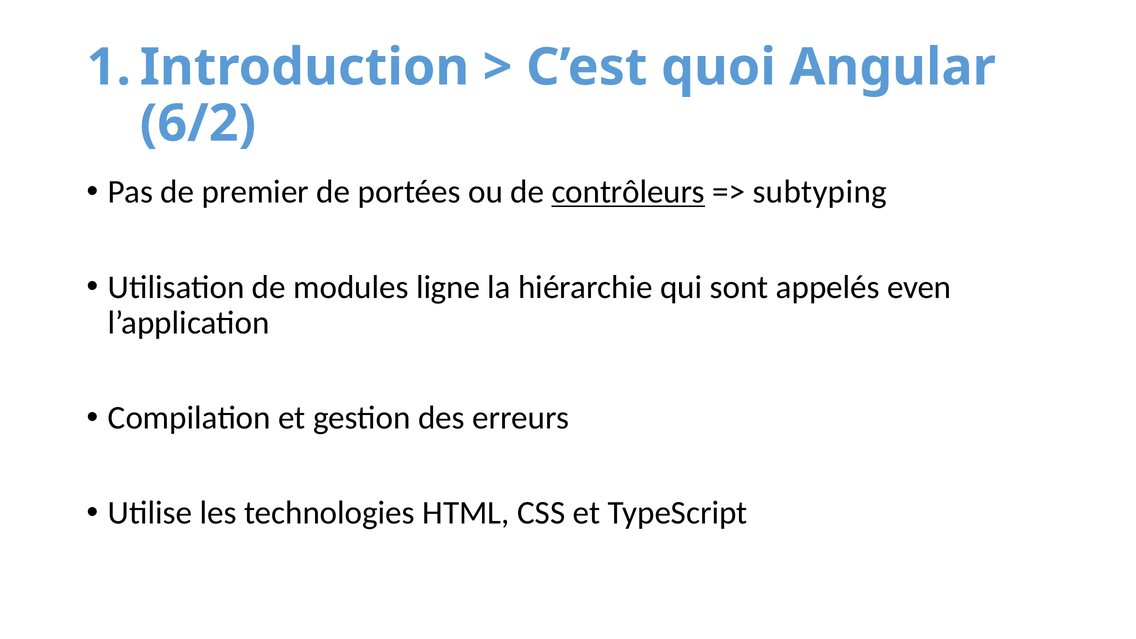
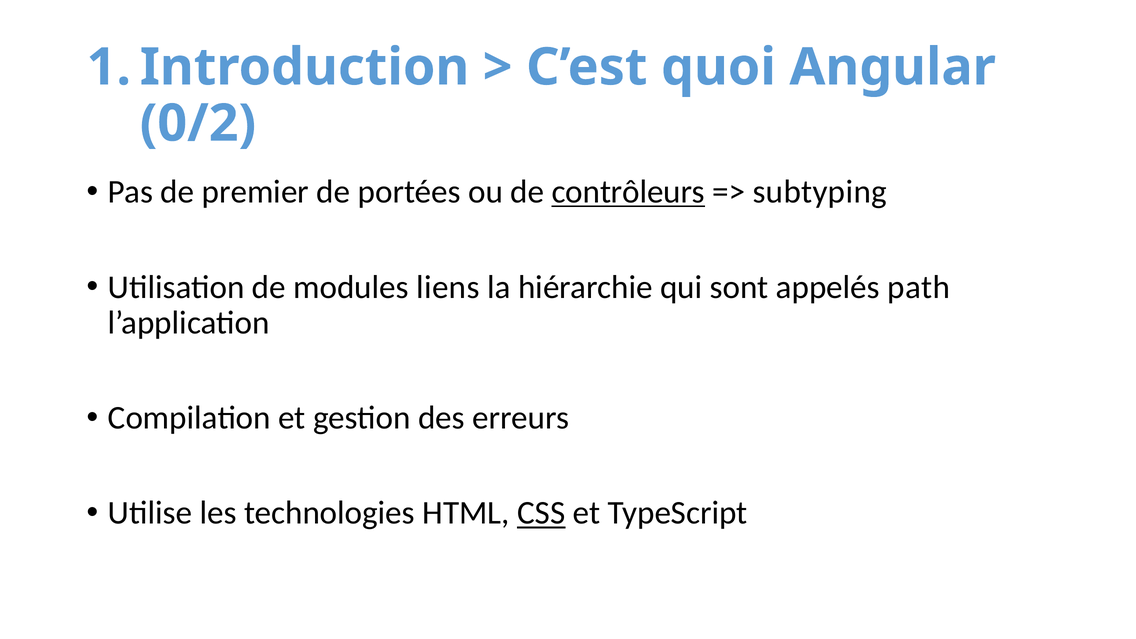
6/2: 6/2 -> 0/2 (198, 124)
ligne: ligne -> liens (448, 287)
even: even -> path (919, 287)
CSS underline: none -> present (541, 513)
